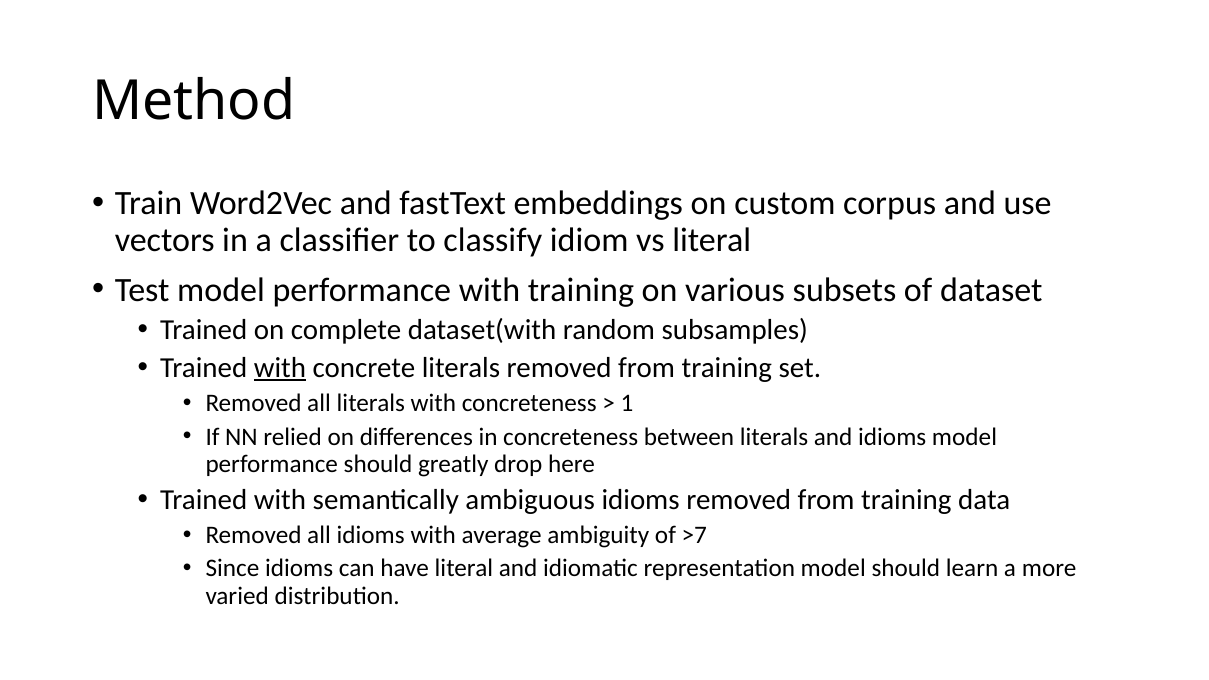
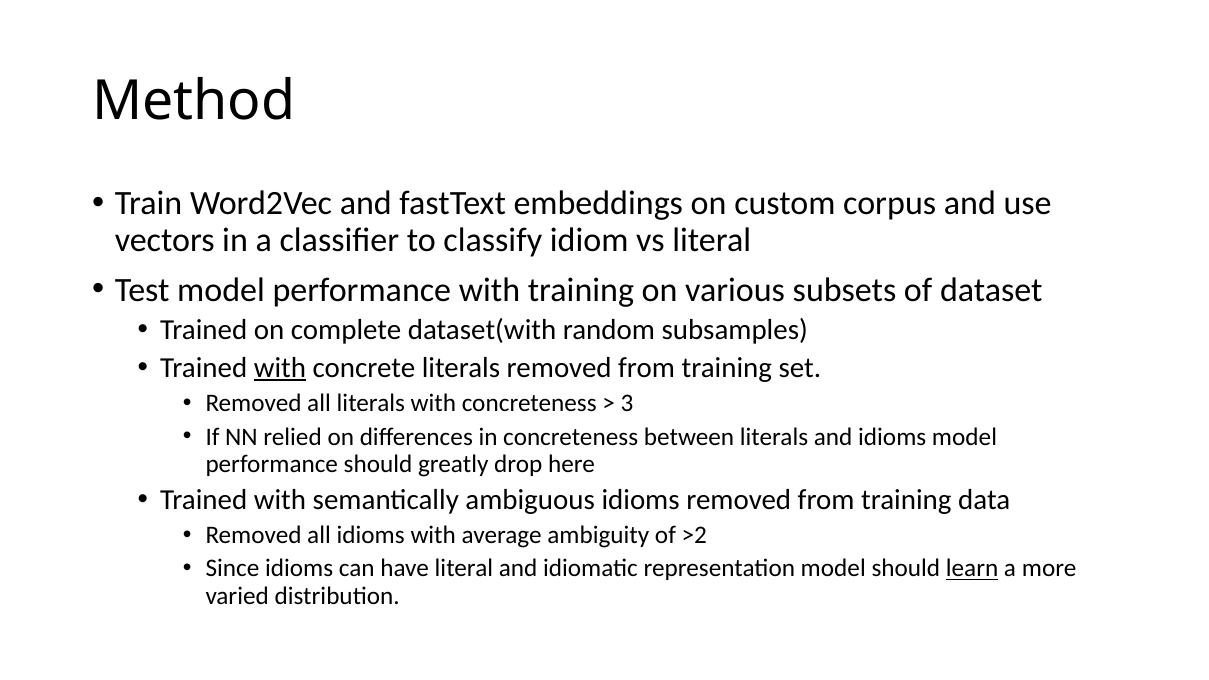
1: 1 -> 3 (627, 403)
>7: >7 -> >2 (694, 535)
learn underline: none -> present (972, 569)
